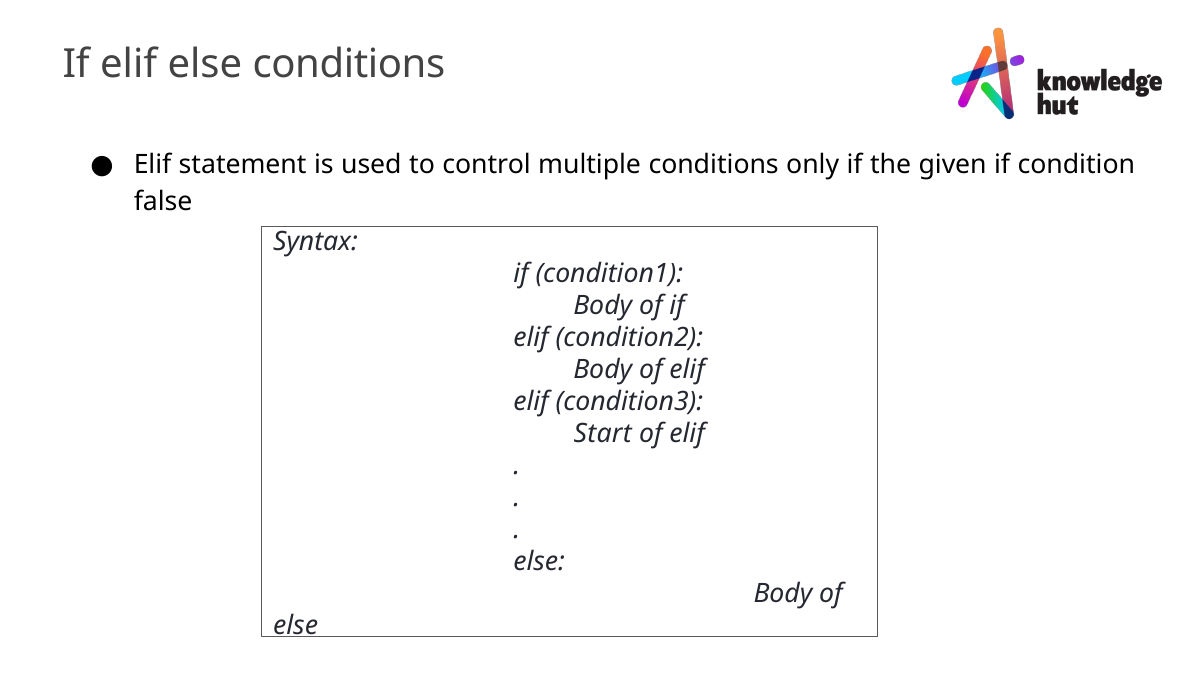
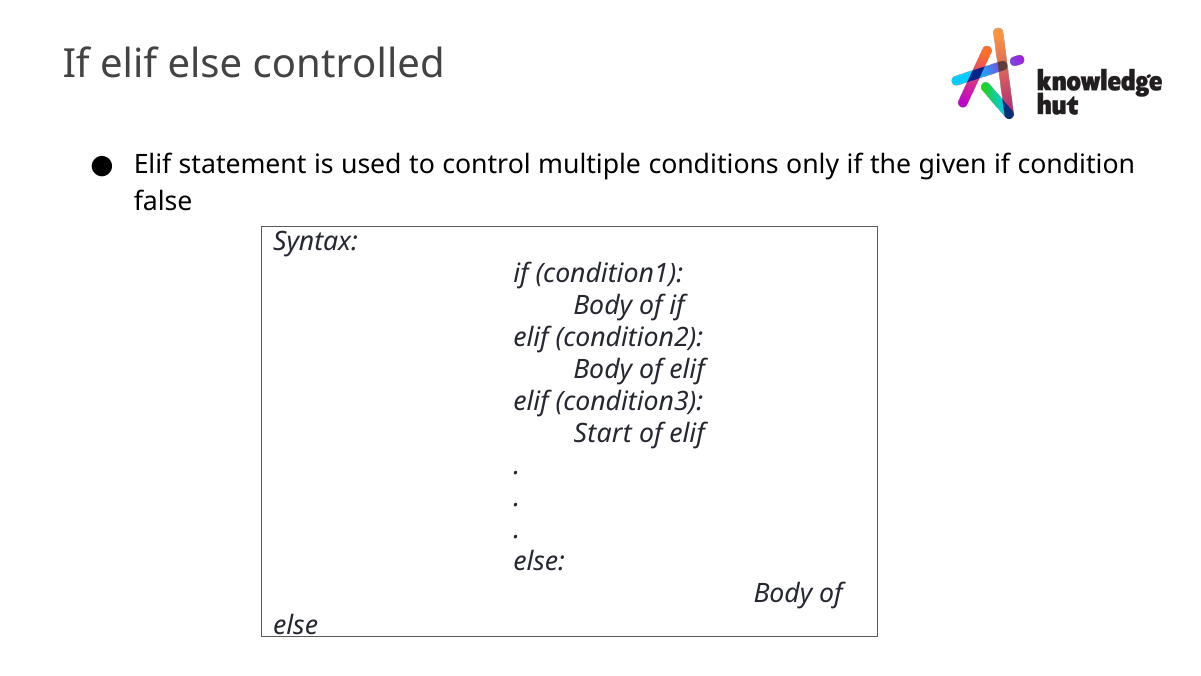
else conditions: conditions -> controlled (349, 64)
